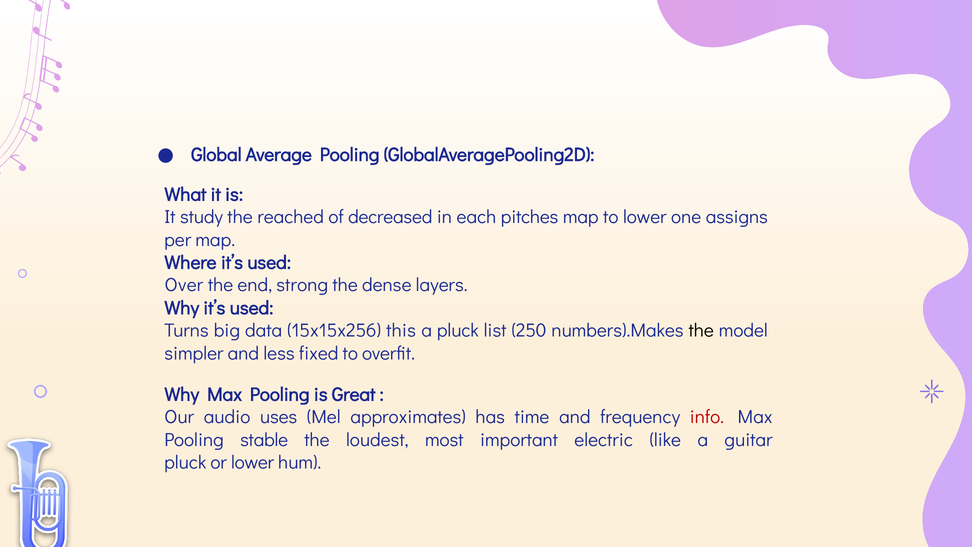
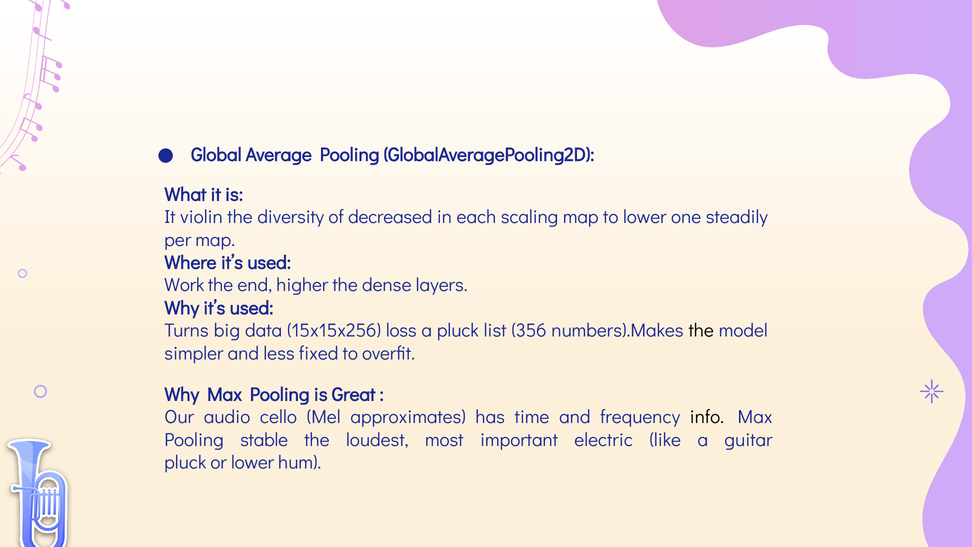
study: study -> violin (201, 217)
reached: reached -> diversity (291, 217)
pitches: pitches -> scaling (530, 217)
assigns: assigns -> steadily (737, 217)
Over: Over -> Work (184, 285)
strong: strong -> higher (302, 285)
this: this -> loss (401, 330)
250: 250 -> 356 (529, 330)
uses: uses -> cello (278, 417)
info colour: red -> black (707, 417)
